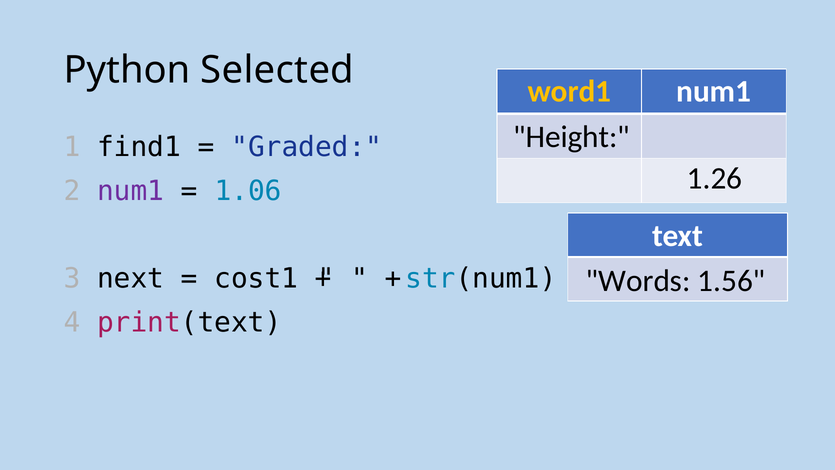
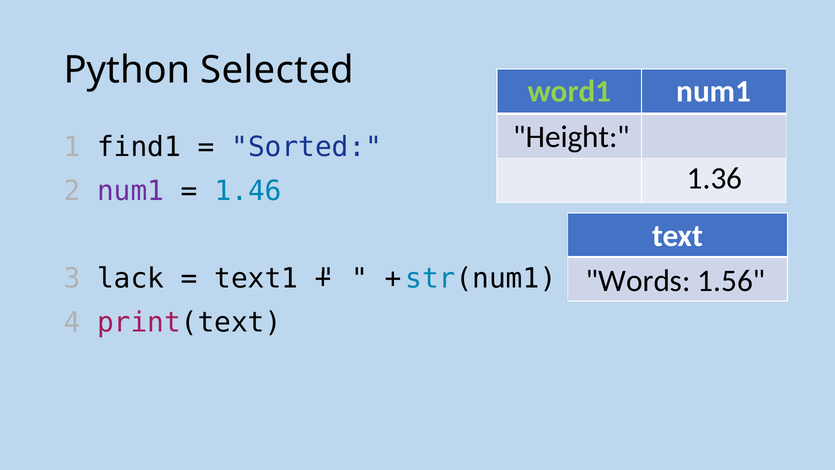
word1 colour: yellow -> light green (569, 92)
Graded: Graded -> Sorted (307, 147)
1.26: 1.26 -> 1.36 (715, 178)
1.06: 1.06 -> 1.46 (248, 191)
next: next -> lack (131, 278)
cost1: cost1 -> text1 (256, 278)
